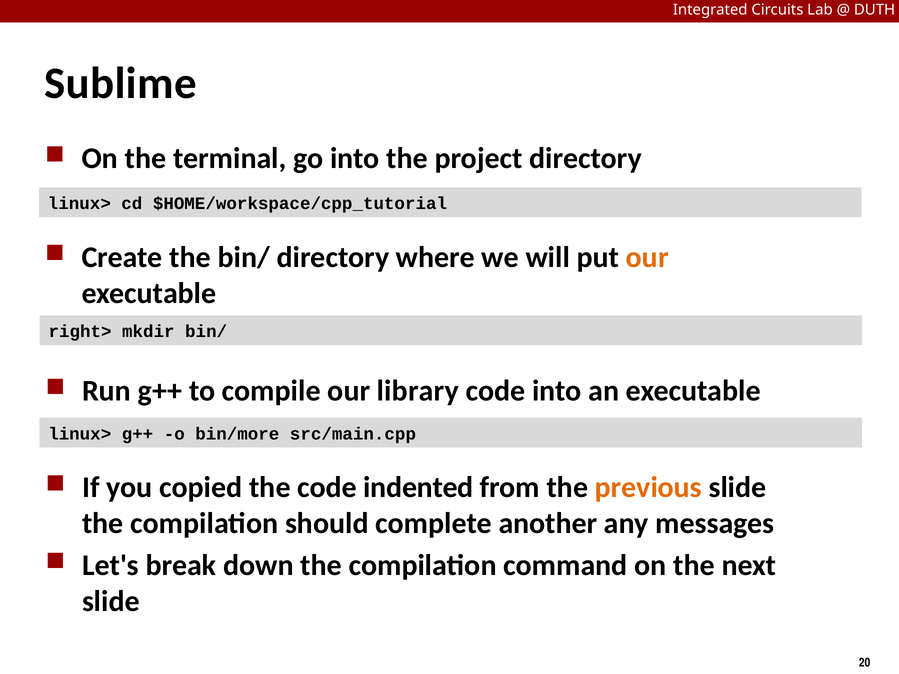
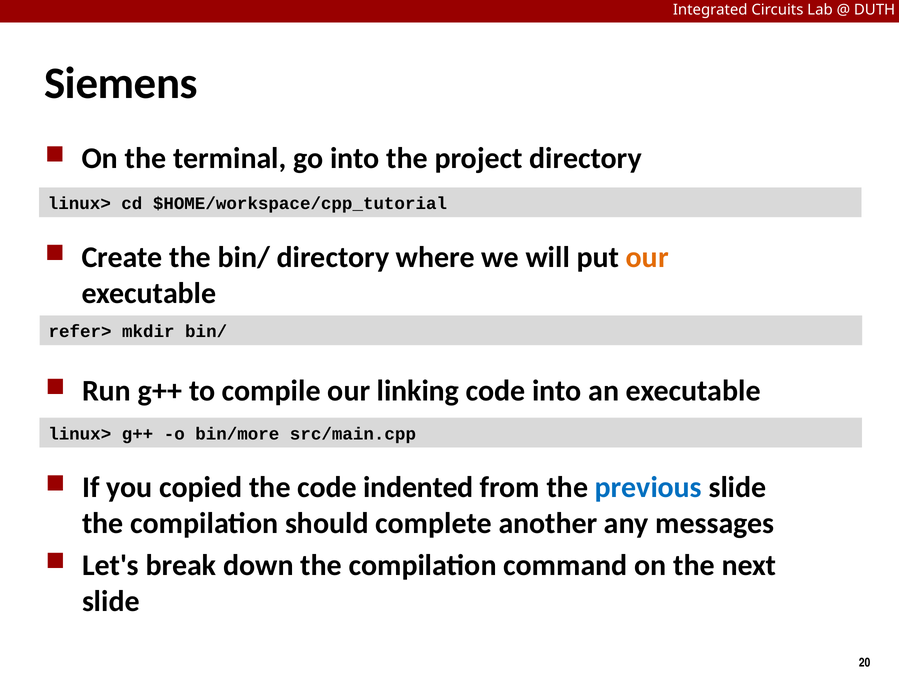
Sublime: Sublime -> Siemens (121, 83)
right>: right> -> refer> (80, 332)
library: library -> linking (418, 391)
previous colour: orange -> blue (648, 488)
